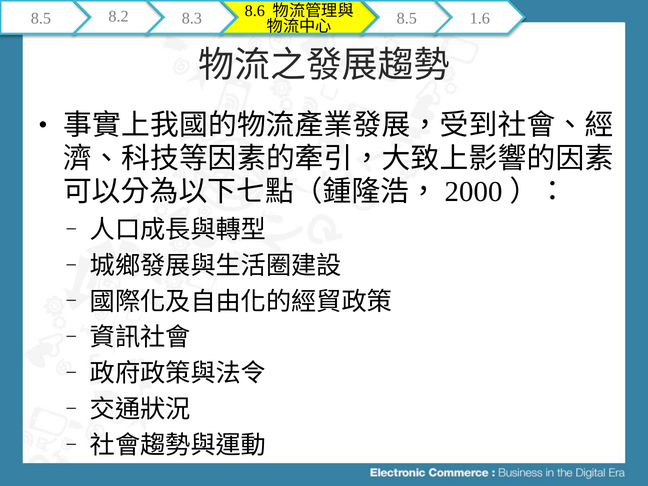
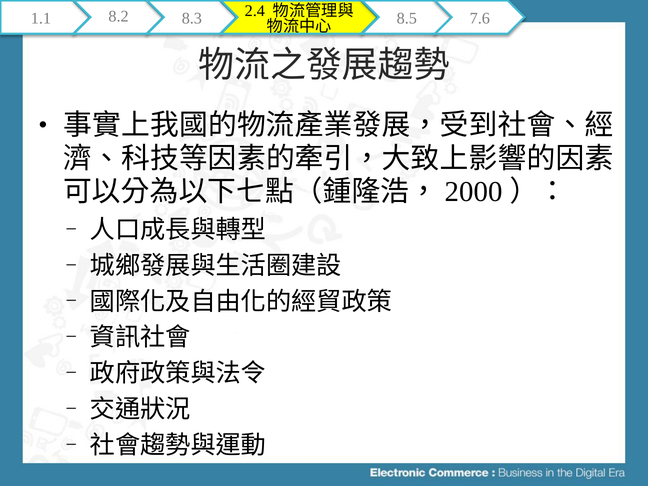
8.5: 8.5 -> 1.1 (41, 18)
8.6: 8.6 -> 2.4 (255, 11)
1.6: 1.6 -> 7.6 (480, 18)
